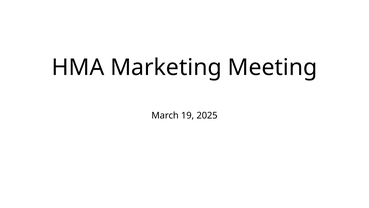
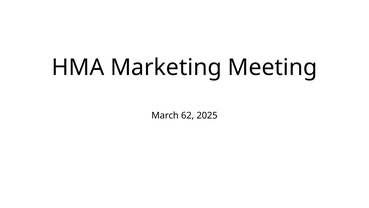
19: 19 -> 62 (188, 115)
